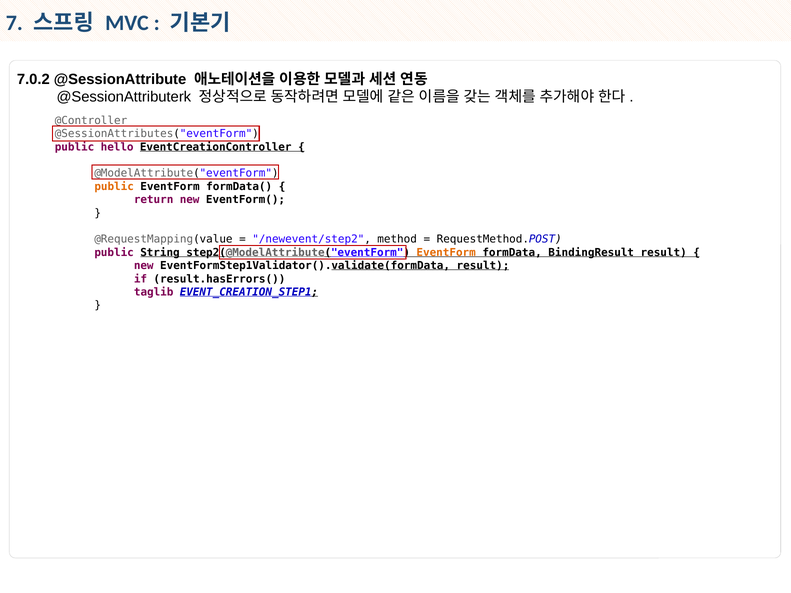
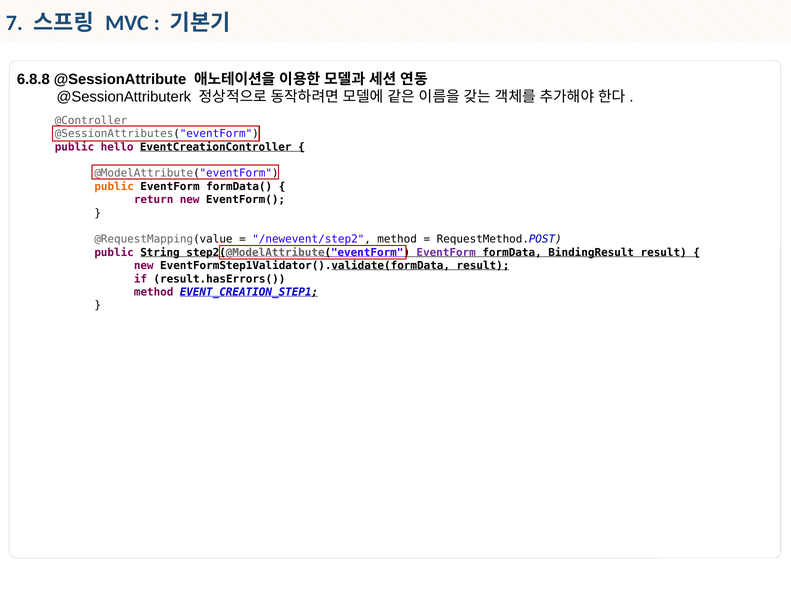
7.0.2: 7.0.2 -> 6.8.8 (33, 79)
EventForm colour: orange -> purple (446, 253)
taglib: taglib -> method (154, 292)
